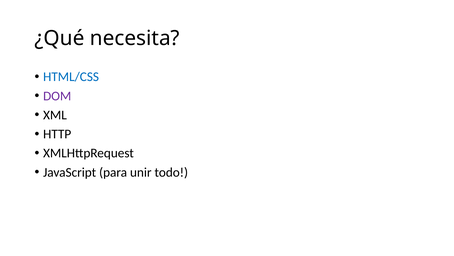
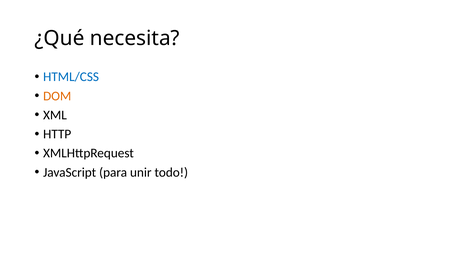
DOM colour: purple -> orange (57, 96)
